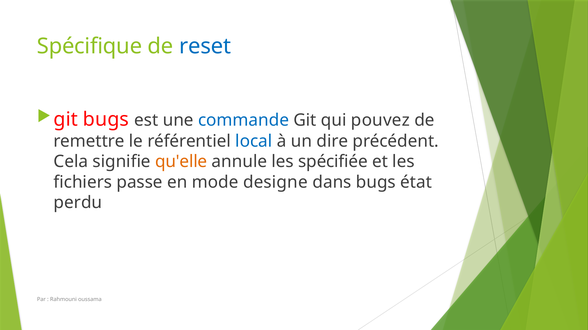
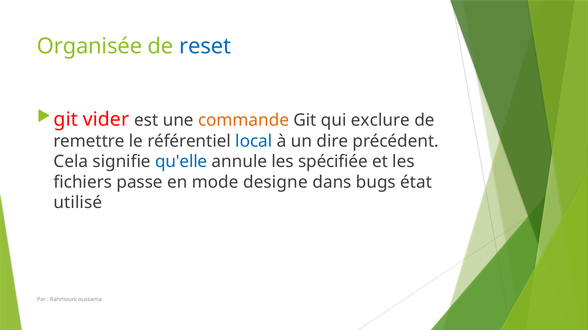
Spécifique: Spécifique -> Organisée (89, 46)
git bugs: bugs -> vider (106, 120)
commande colour: blue -> orange (244, 120)
pouvez: pouvez -> exclure (380, 120)
qu'elle colour: orange -> blue (181, 162)
perdu: perdu -> utilisé (78, 203)
